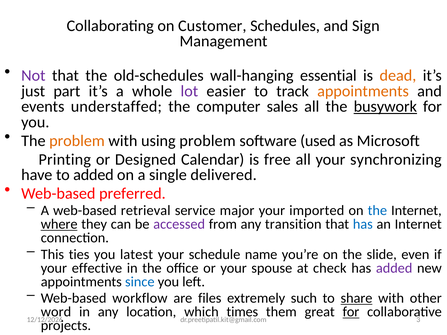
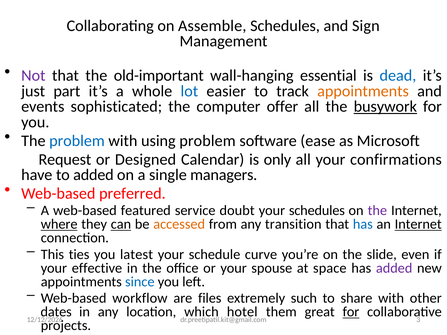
Customer: Customer -> Assemble (212, 26)
old-schedules: old-schedules -> old-important (159, 76)
dead colour: orange -> blue (398, 76)
lot colour: purple -> blue (189, 91)
understaffed: understaffed -> sophisticated (116, 107)
sales: sales -> offer (282, 107)
problem colour: orange -> blue (77, 141)
used: used -> ease (318, 141)
Printing: Printing -> Request (65, 159)
free: free -> only (277, 159)
synchronizing: synchronizing -> confirmations (396, 159)
delivered: delivered -> managers (224, 175)
retrieval: retrieval -> featured (146, 211)
major: major -> doubt (237, 211)
your imported: imported -> schedules (317, 211)
the colour: blue -> purple (377, 211)
can underline: none -> present (121, 224)
accessed colour: purple -> orange (179, 224)
Internet underline: none -> present (418, 224)
name: name -> curve (261, 255)
check: check -> space (330, 268)
share underline: present -> none (357, 298)
word: word -> dates (56, 312)
times: times -> hotel (242, 312)
